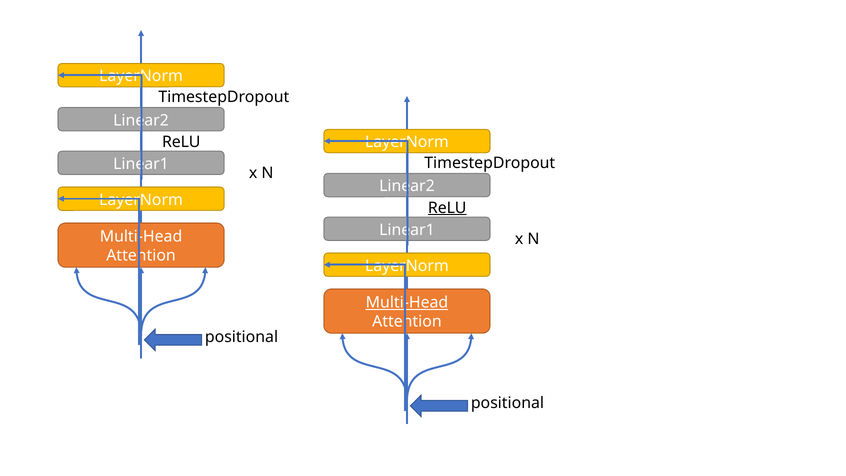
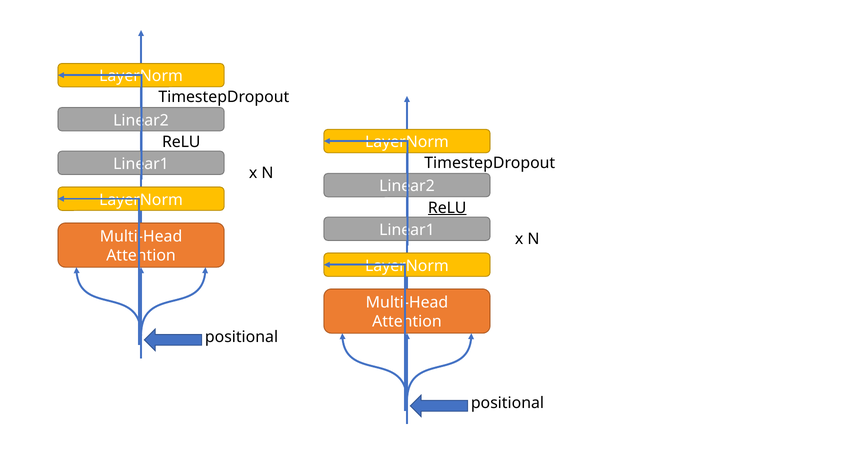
Multi-Head underline: present -> none (407, 303)
